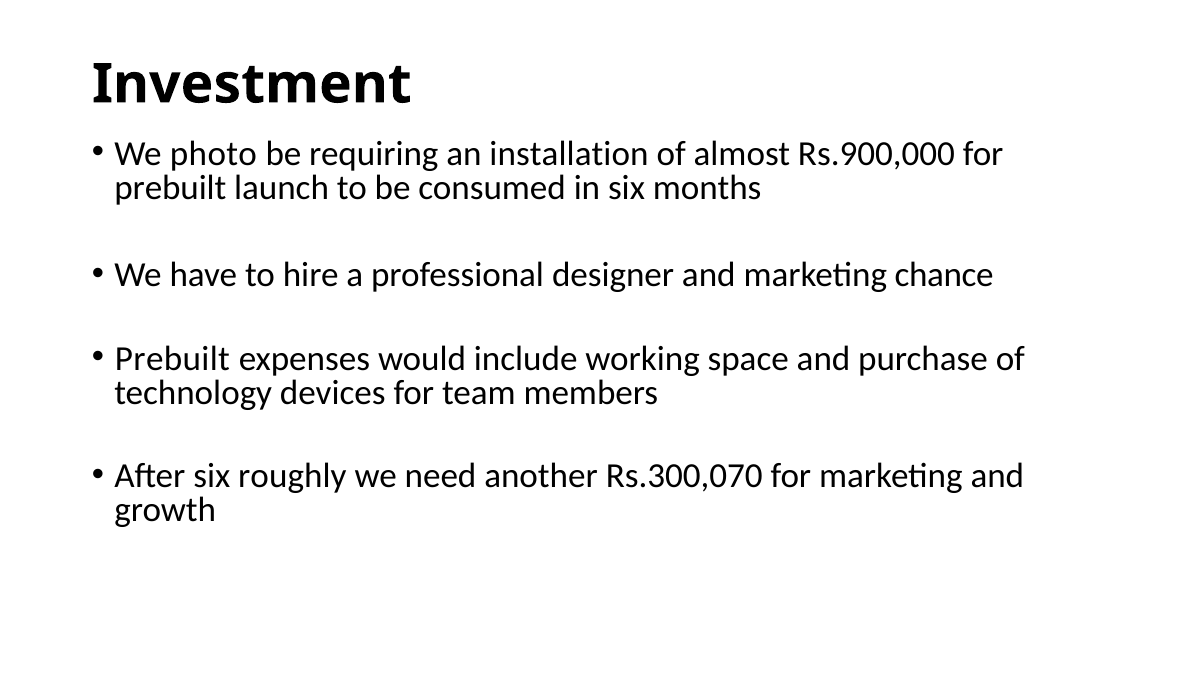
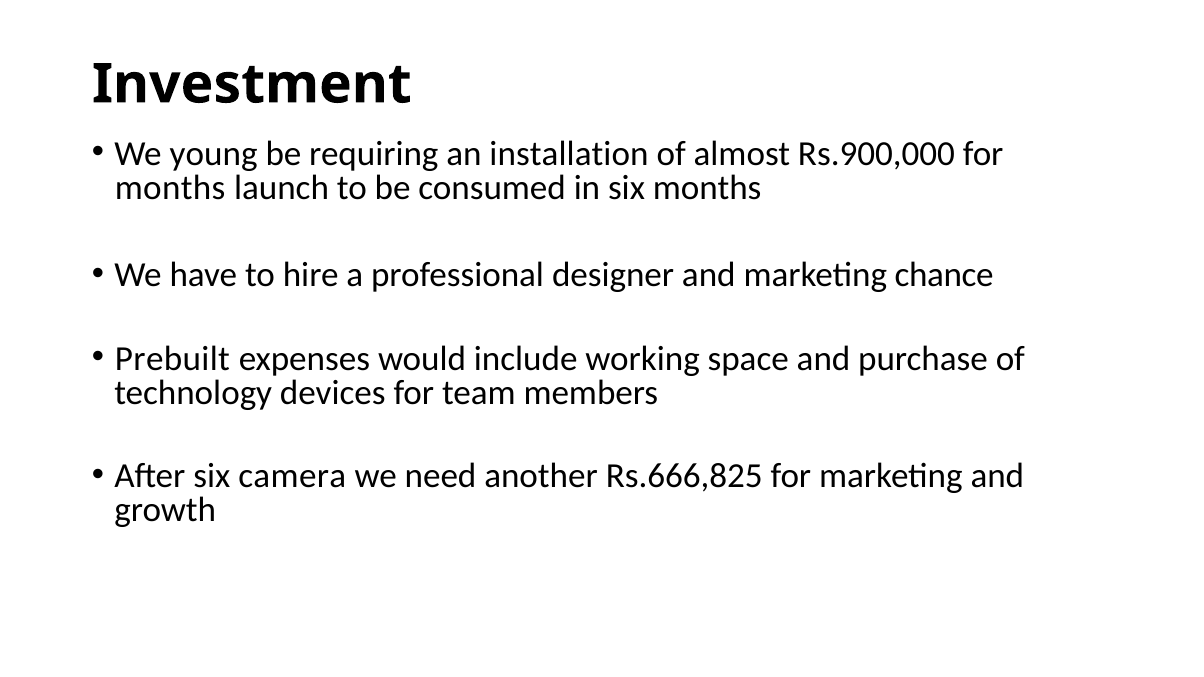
photo: photo -> young (214, 154)
prebuilt: prebuilt -> months (170, 188)
roughly: roughly -> camera (292, 476)
Rs.300,070: Rs.300,070 -> Rs.666,825 (684, 476)
